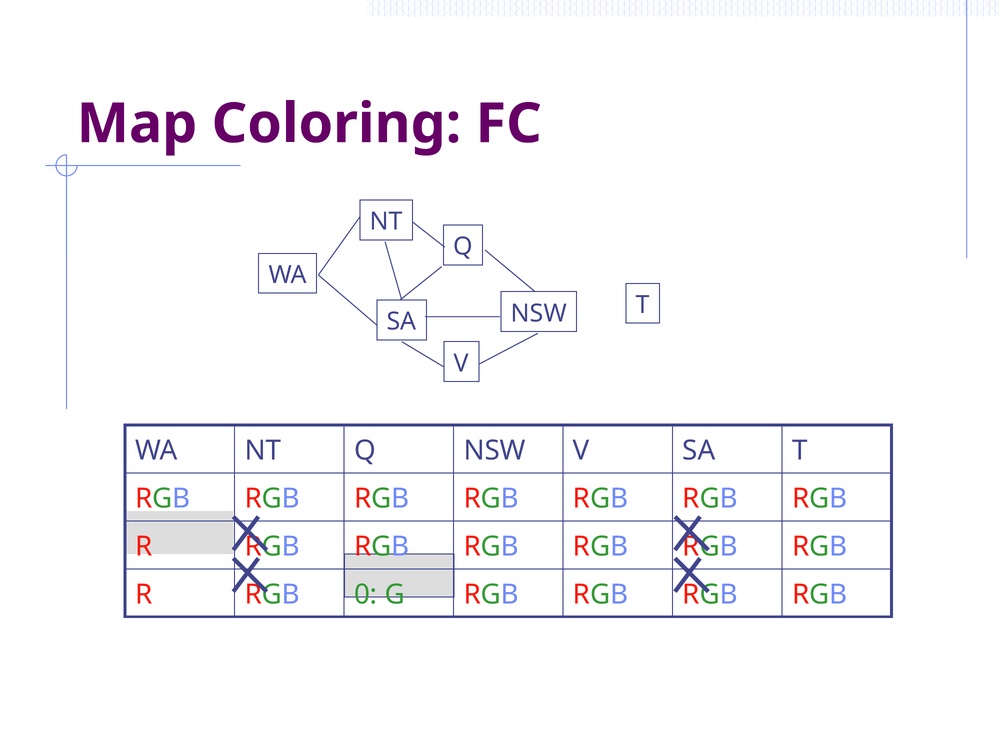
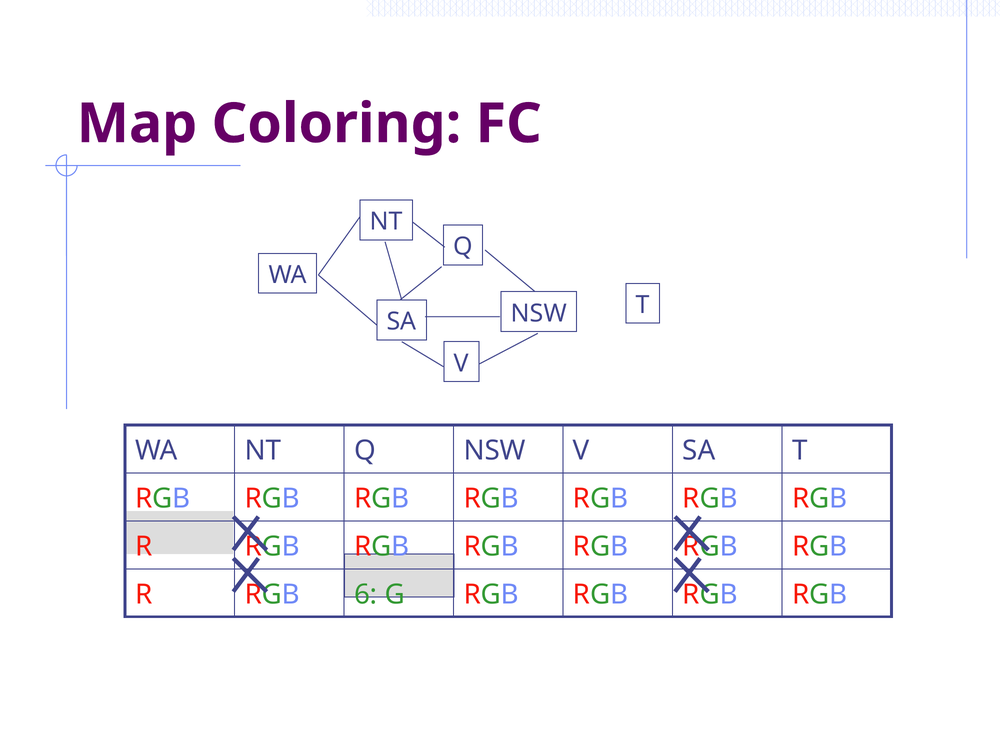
0: 0 -> 6 (366, 594)
